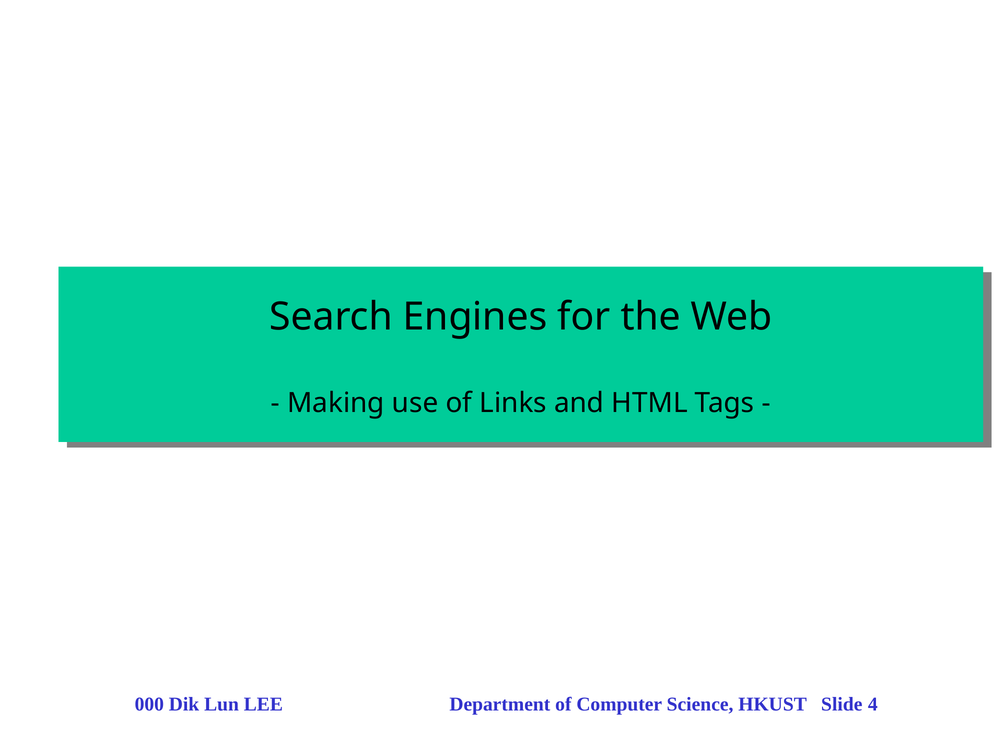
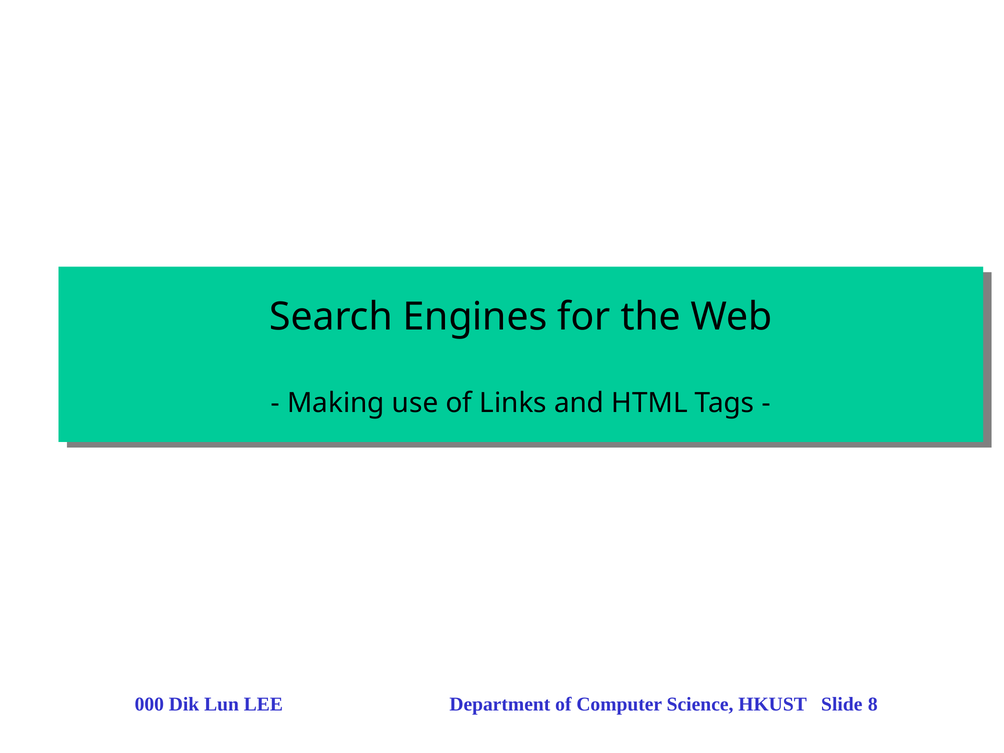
4: 4 -> 8 (873, 704)
